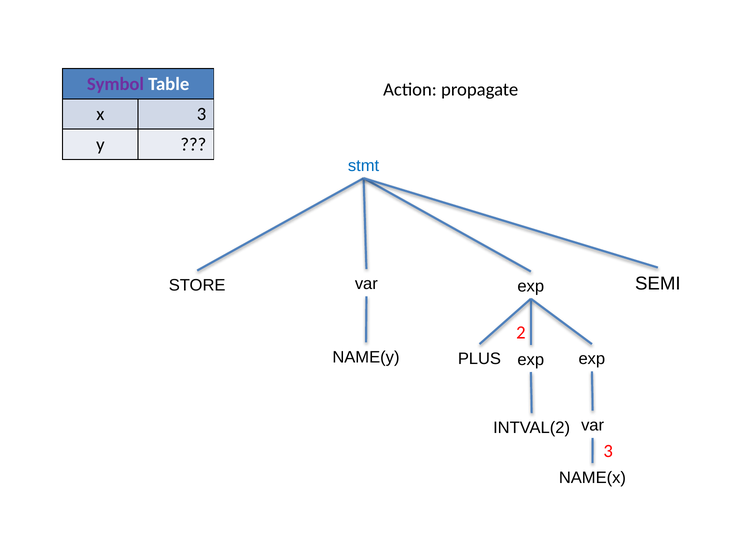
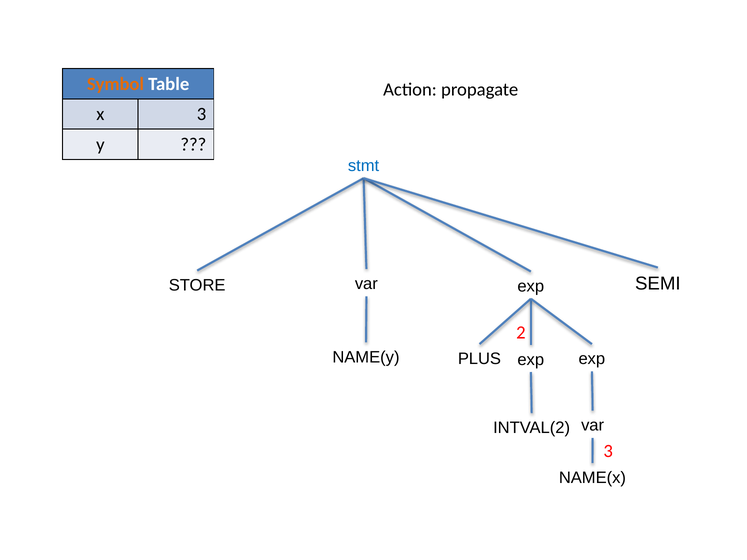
Symbol colour: purple -> orange (115, 84)
